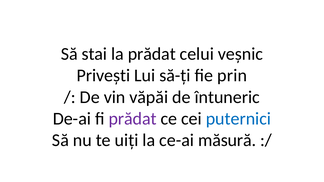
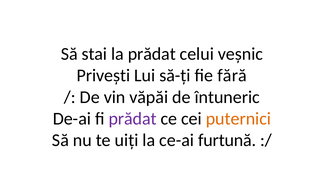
prin: prin -> fără (232, 76)
puternici colour: blue -> orange (238, 119)
măsură: măsură -> furtună (227, 140)
